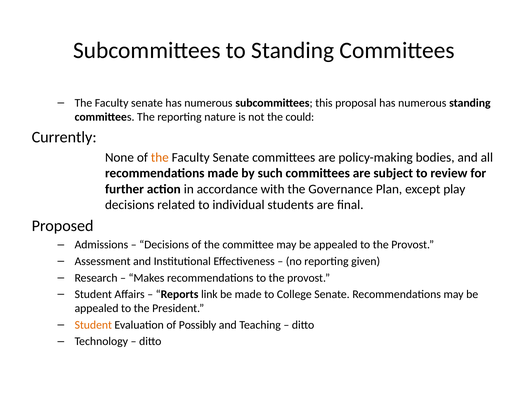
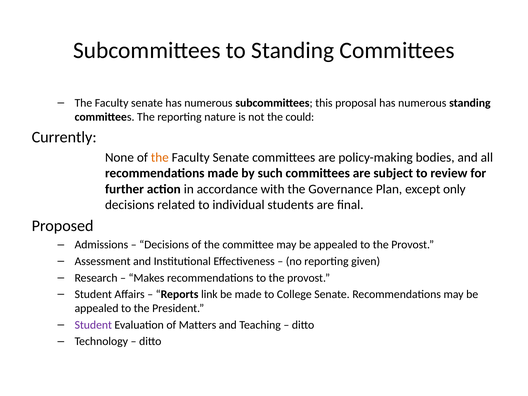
play: play -> only (454, 189)
Student colour: orange -> purple (93, 325)
Possibly: Possibly -> Matters (198, 325)
